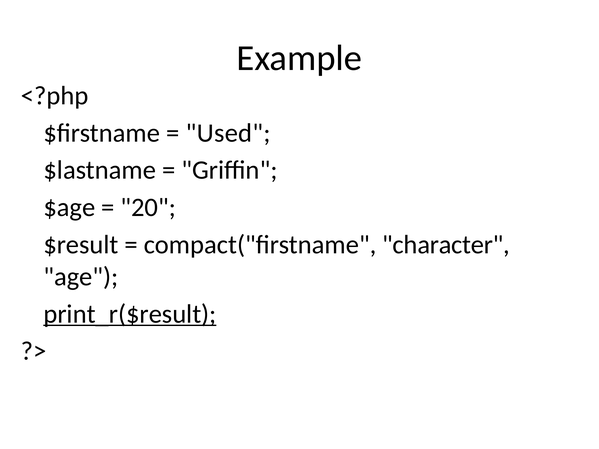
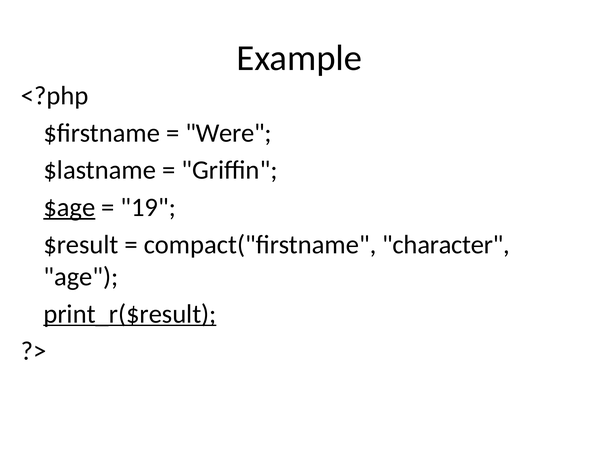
Used: Used -> Were (229, 133)
$age underline: none -> present (69, 208)
20: 20 -> 19 (148, 208)
